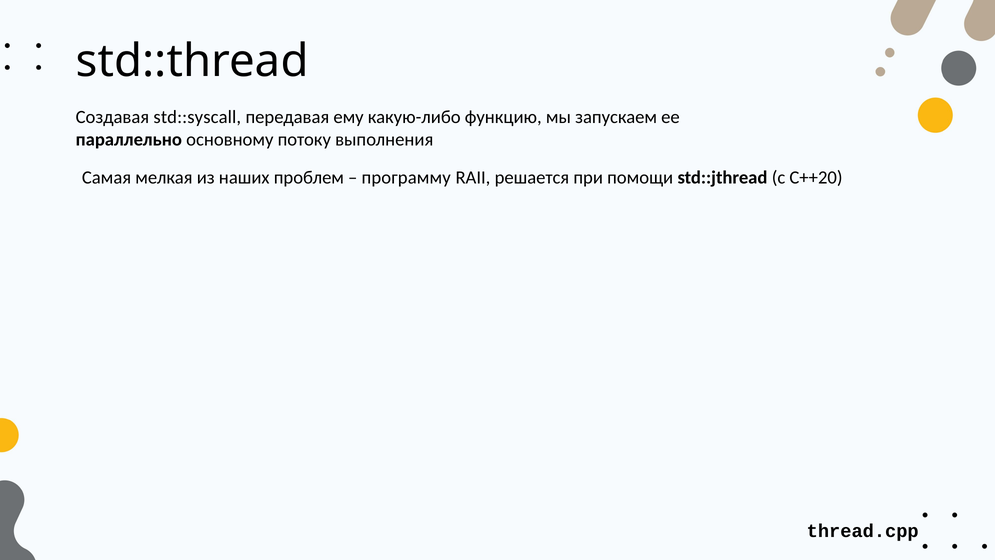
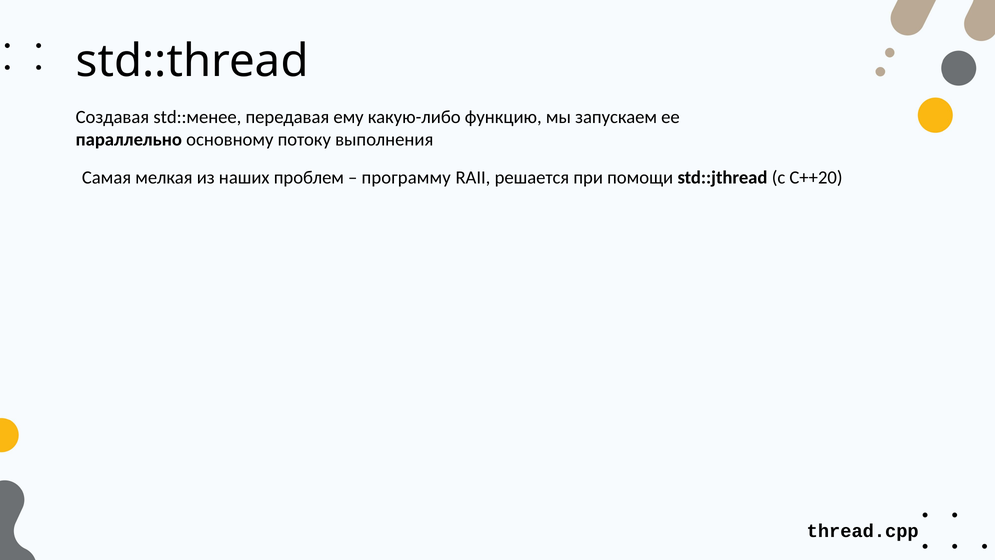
std::syscall: std::syscall -> std::менее (197, 117)
